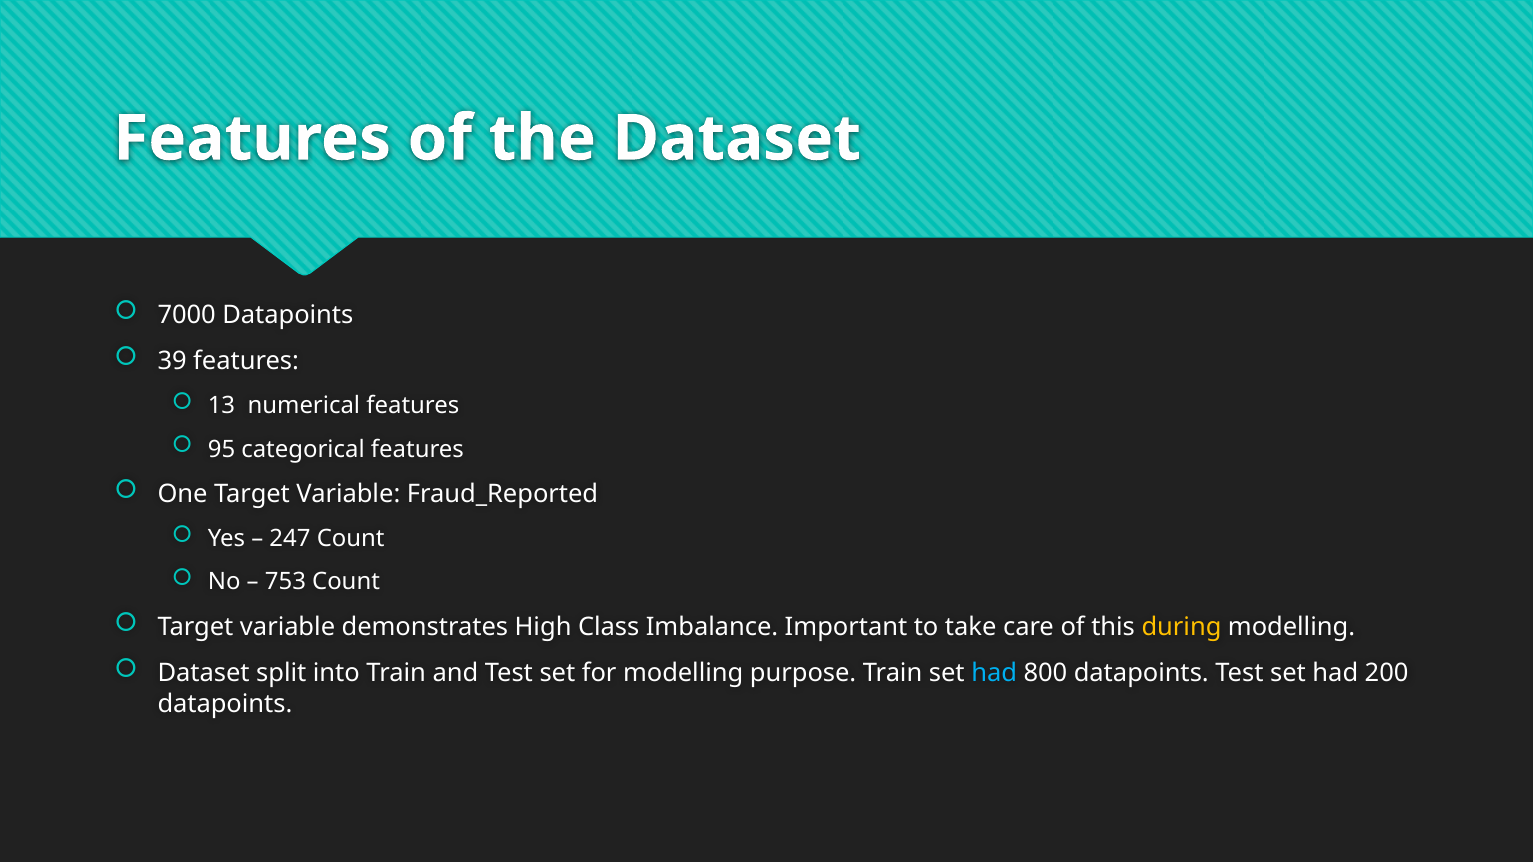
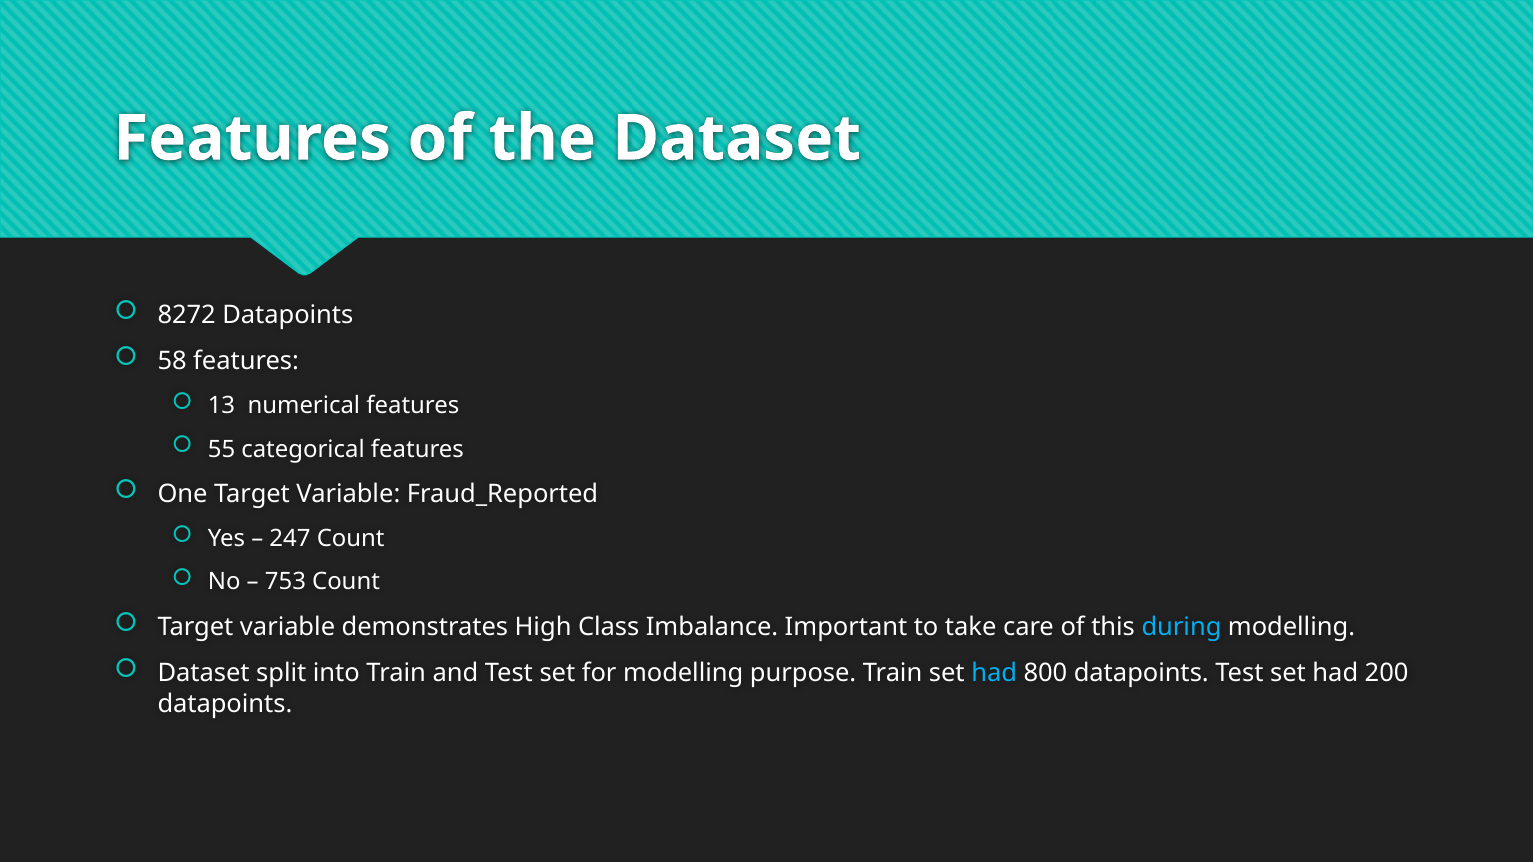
7000: 7000 -> 8272 (187, 316)
39: 39 -> 58 (172, 362)
95: 95 -> 55 (222, 449)
during colour: yellow -> light blue (1182, 627)
